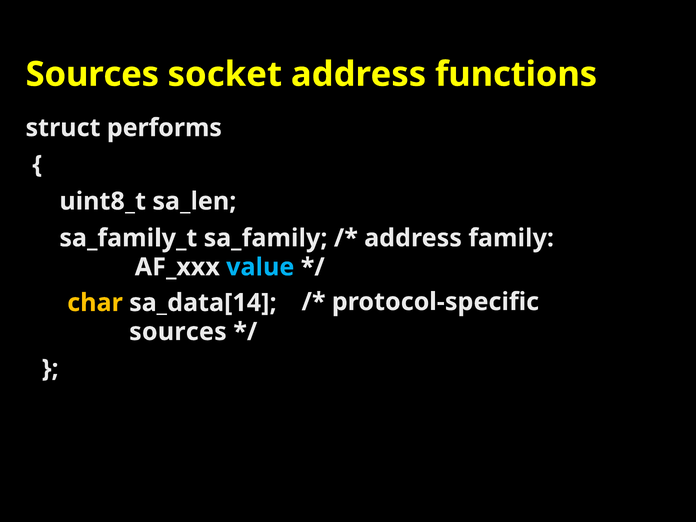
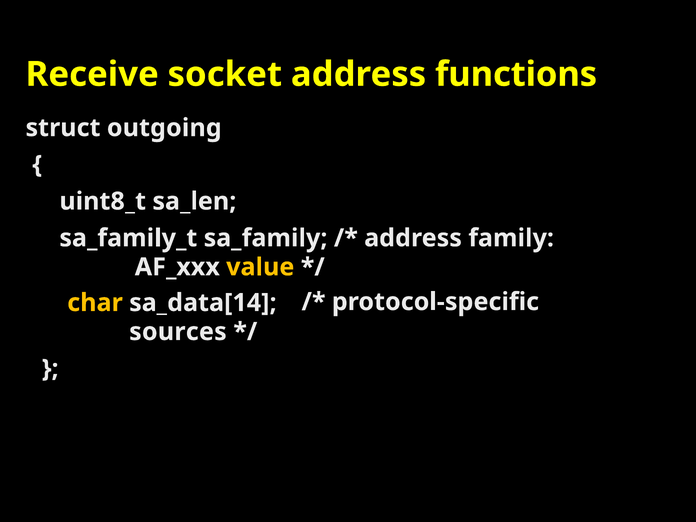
Sources: Sources -> Receive (92, 74)
performs: performs -> outgoing (164, 128)
value colour: light blue -> yellow (260, 267)
